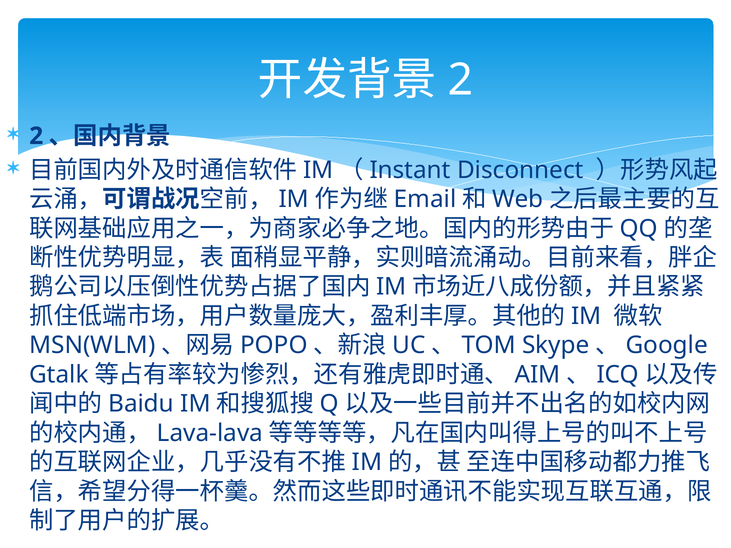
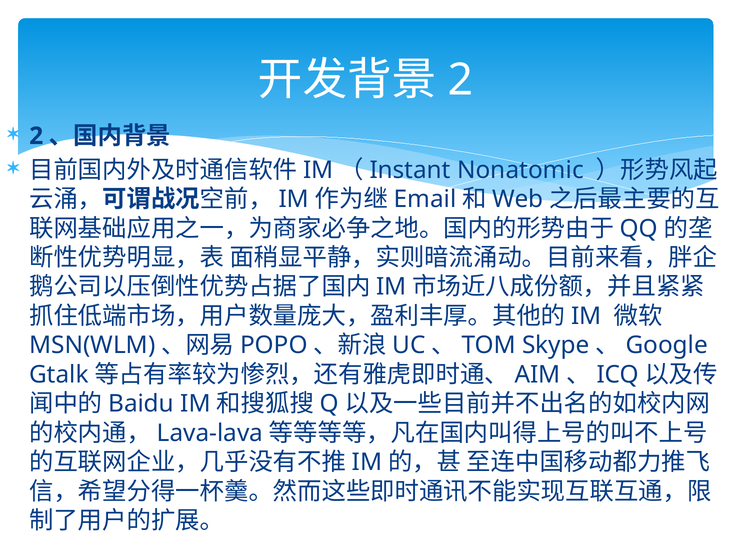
Disconnect: Disconnect -> Nonatomic (520, 170)
